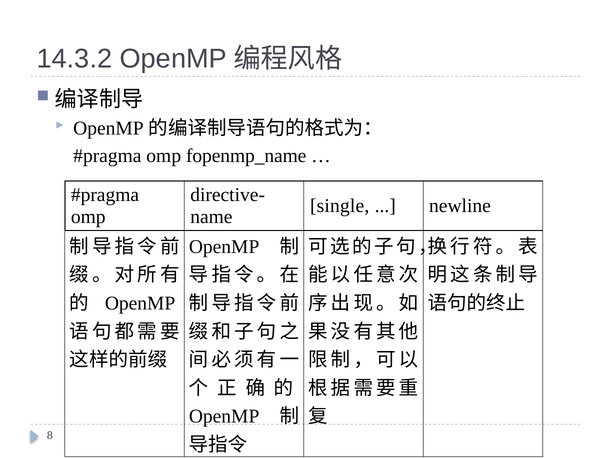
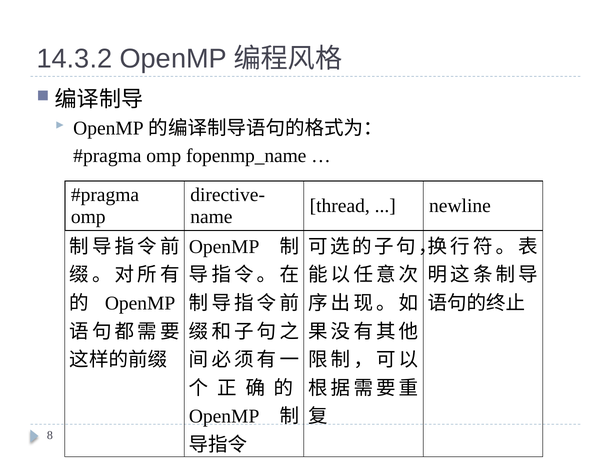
single: single -> thread (340, 206)
